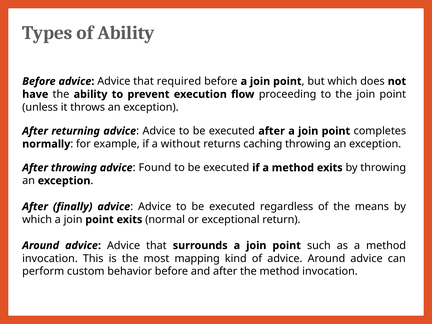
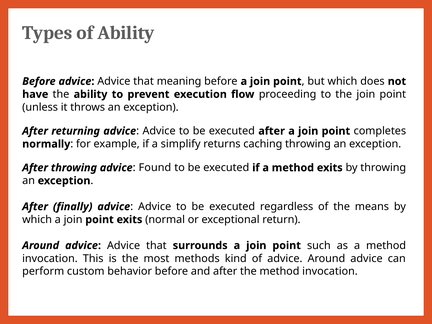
required: required -> meaning (179, 81)
without: without -> simplify (181, 144)
mapping: mapping -> methods (197, 258)
